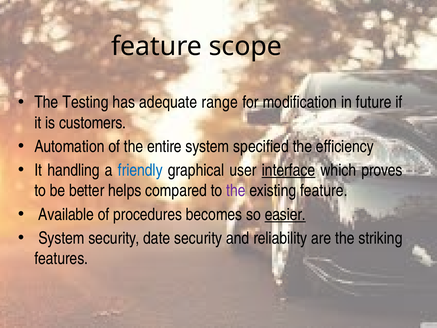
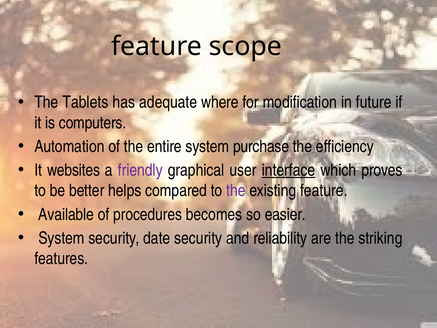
Testing: Testing -> Tablets (85, 102)
range: range -> where (220, 102)
customers: customers -> computers (93, 123)
specified: specified -> purchase (261, 146)
handling: handling -> websites (74, 170)
friendly colour: blue -> purple (140, 170)
easier underline: present -> none (285, 214)
